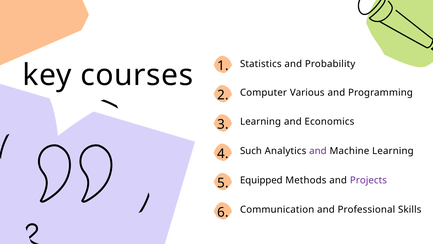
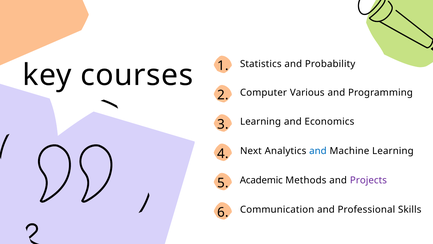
Such: Such -> Next (251, 151)
and colour: purple -> blue (318, 151)
Equipped: Equipped -> Academic (261, 180)
